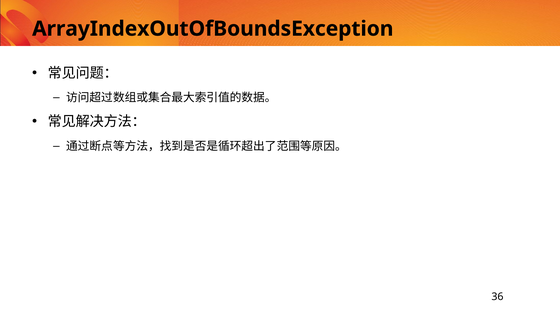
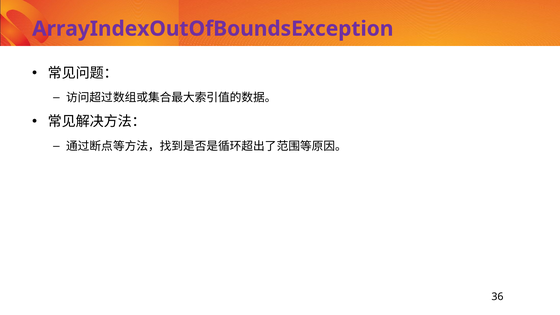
ArrayIndexOutOfBoundsException colour: black -> purple (213, 29)
